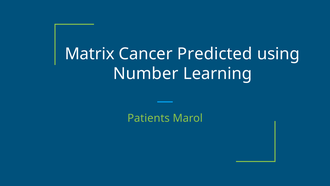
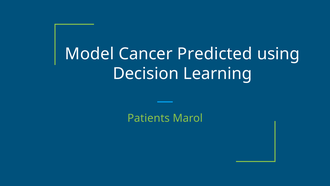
Matrix: Matrix -> Model (90, 54)
Number: Number -> Decision (146, 74)
